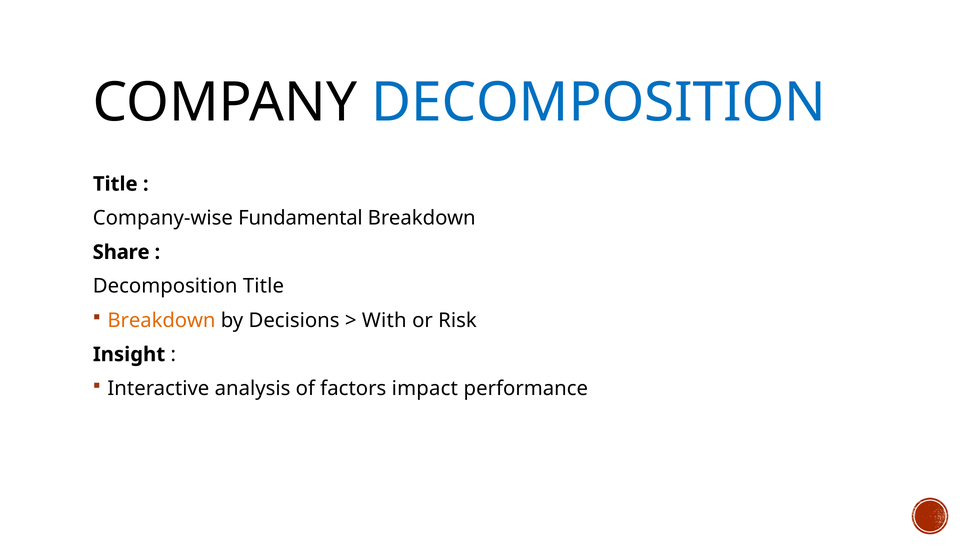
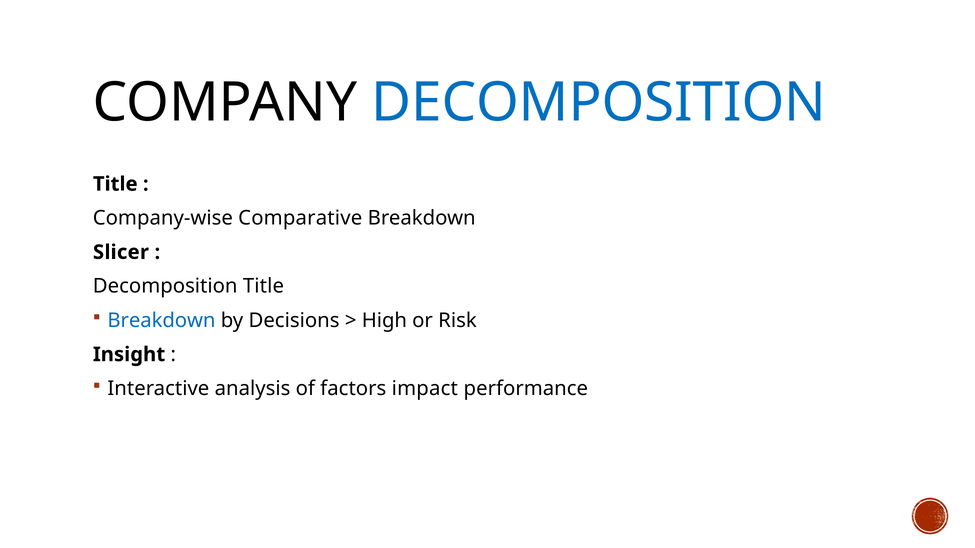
Fundamental: Fundamental -> Comparative (300, 218)
Share: Share -> Slicer (121, 252)
Breakdown colour: orange -> blue (161, 321)
With: With -> High (384, 321)
